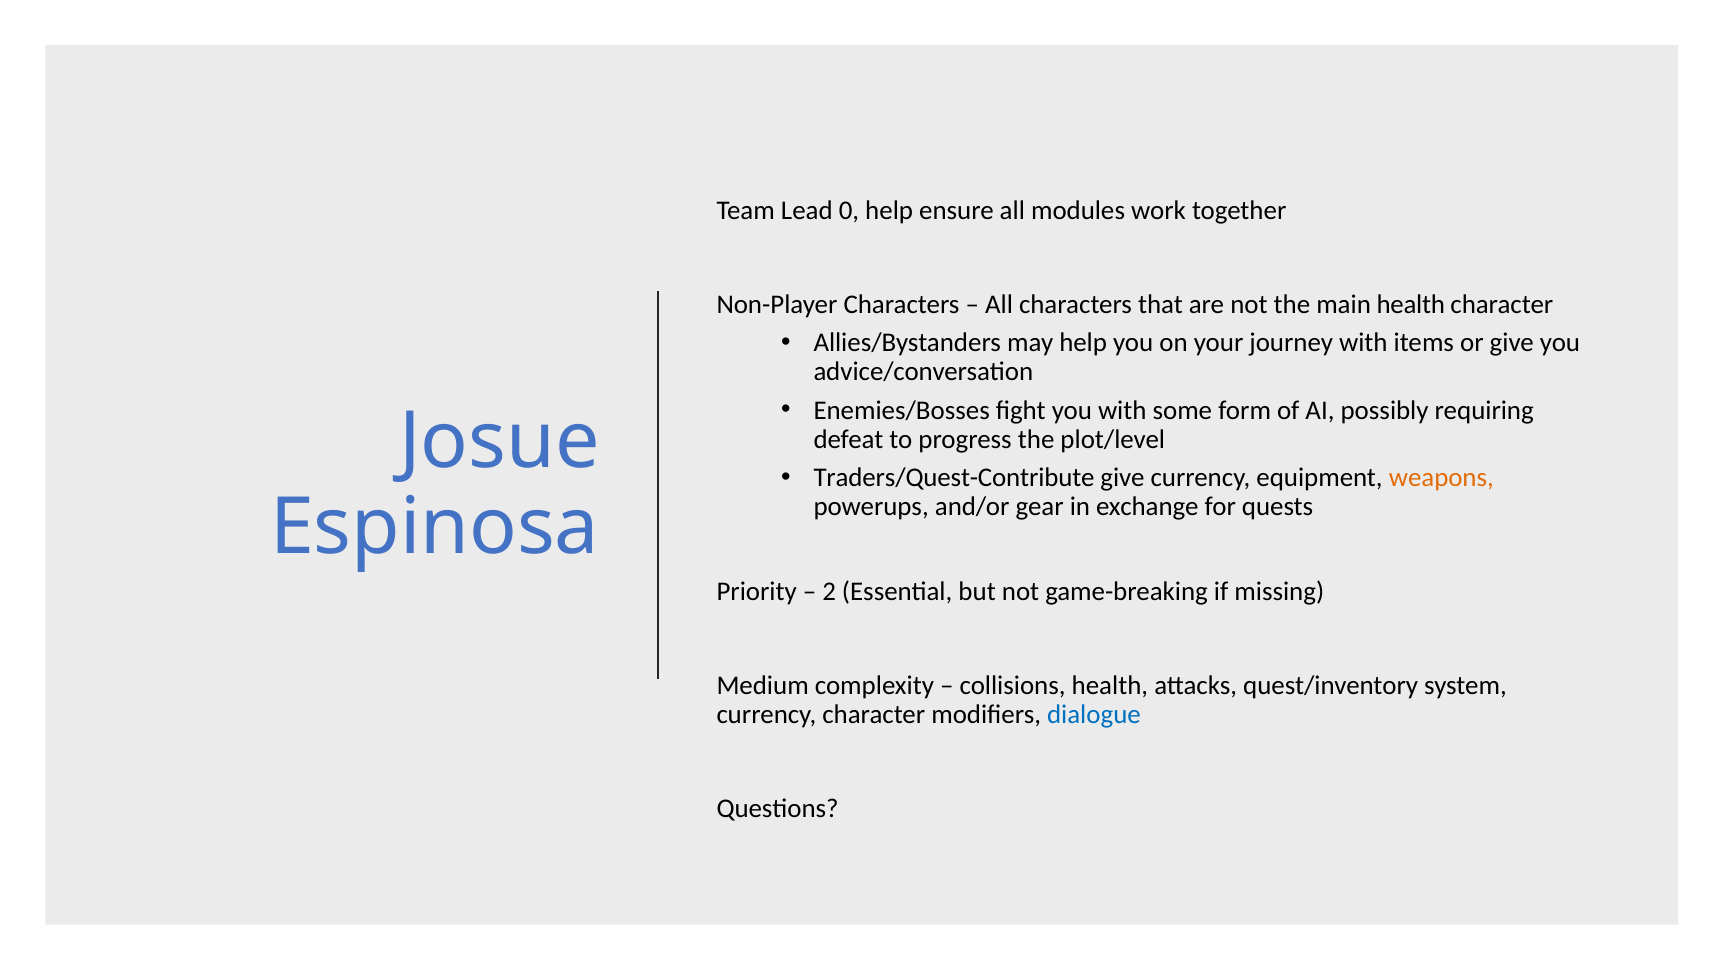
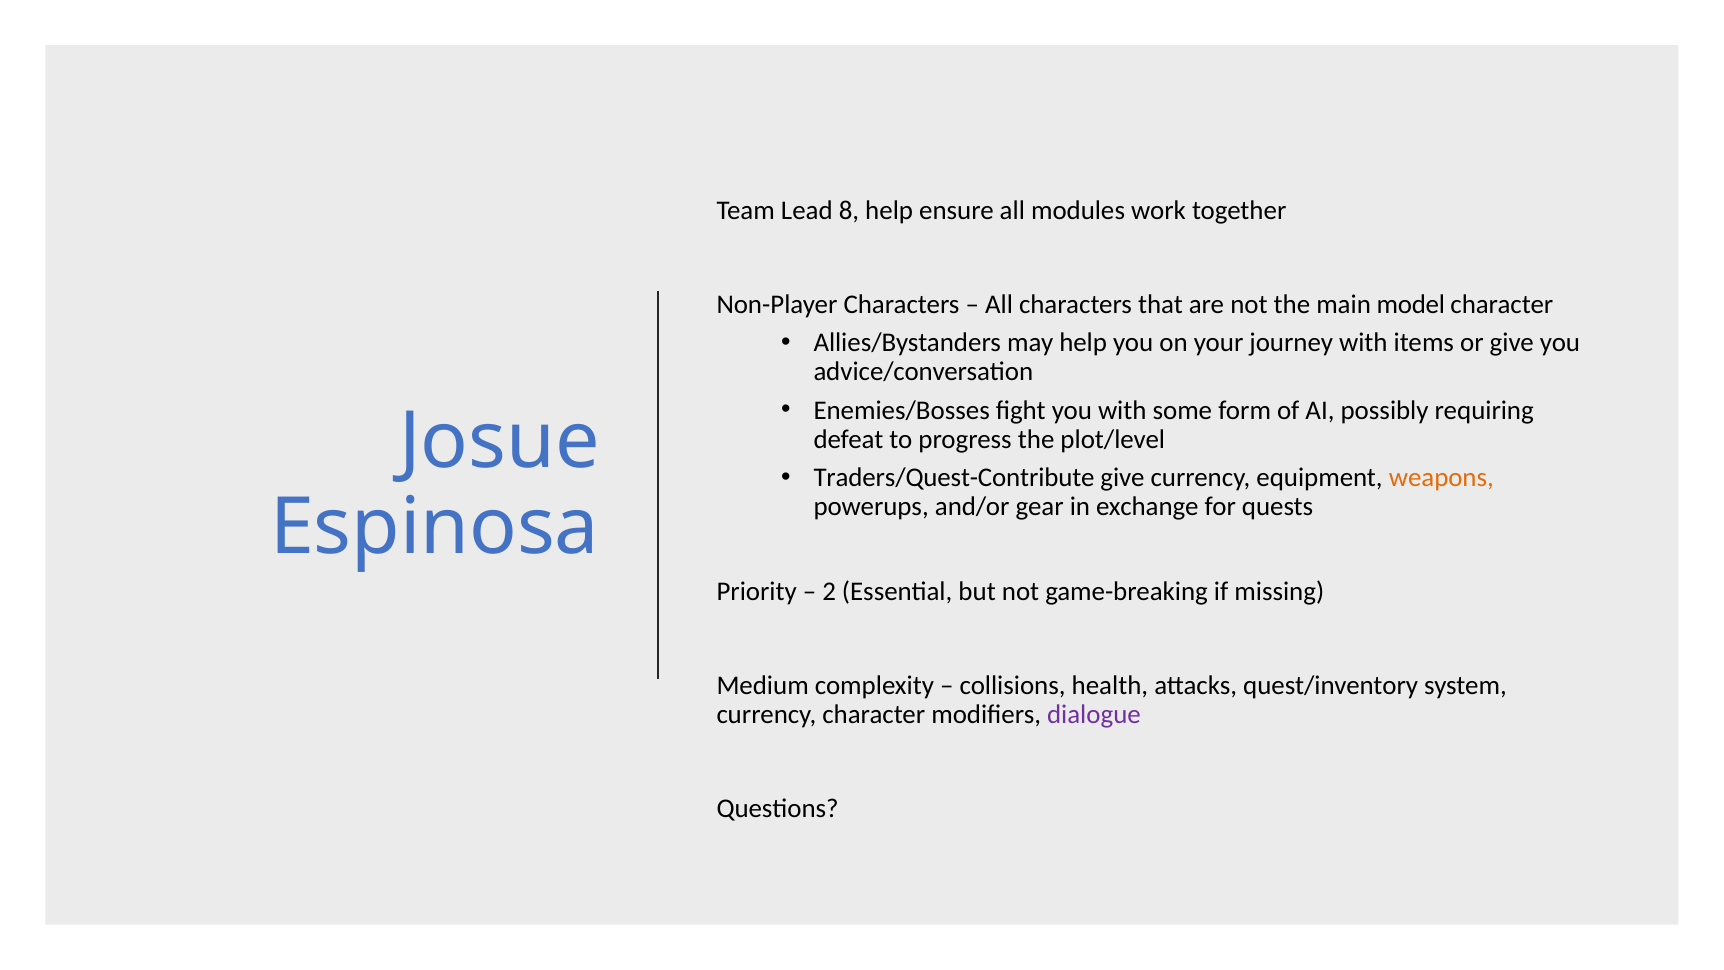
0: 0 -> 8 (849, 211)
main health: health -> model (1411, 305)
dialogue colour: blue -> purple (1094, 715)
